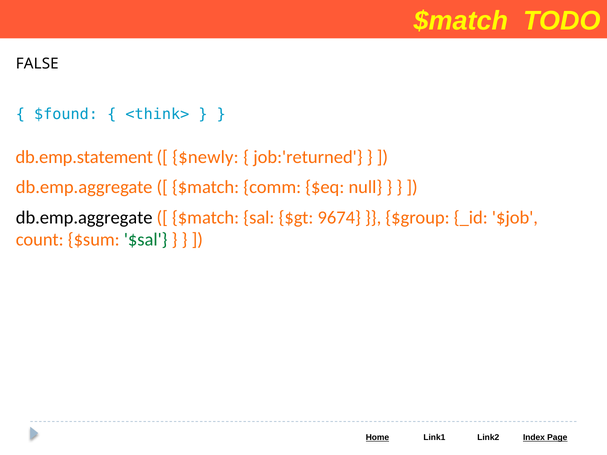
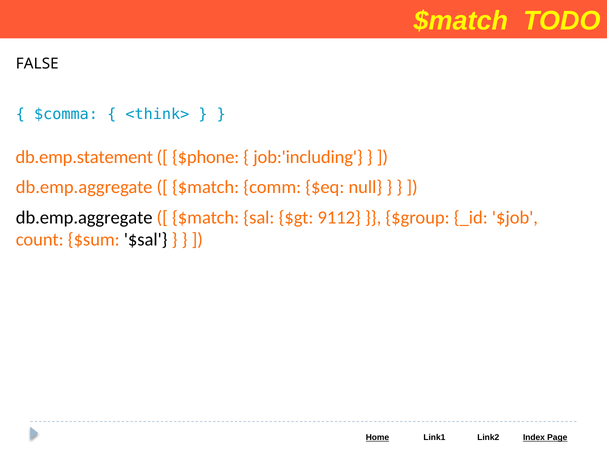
$found: $found -> $comma (66, 114)
$newly: $newly -> $phone (206, 157)
job:'returned: job:'returned -> job:'including (308, 157)
9674: 9674 -> 9112 (339, 218)
$sal colour: green -> black (146, 240)
